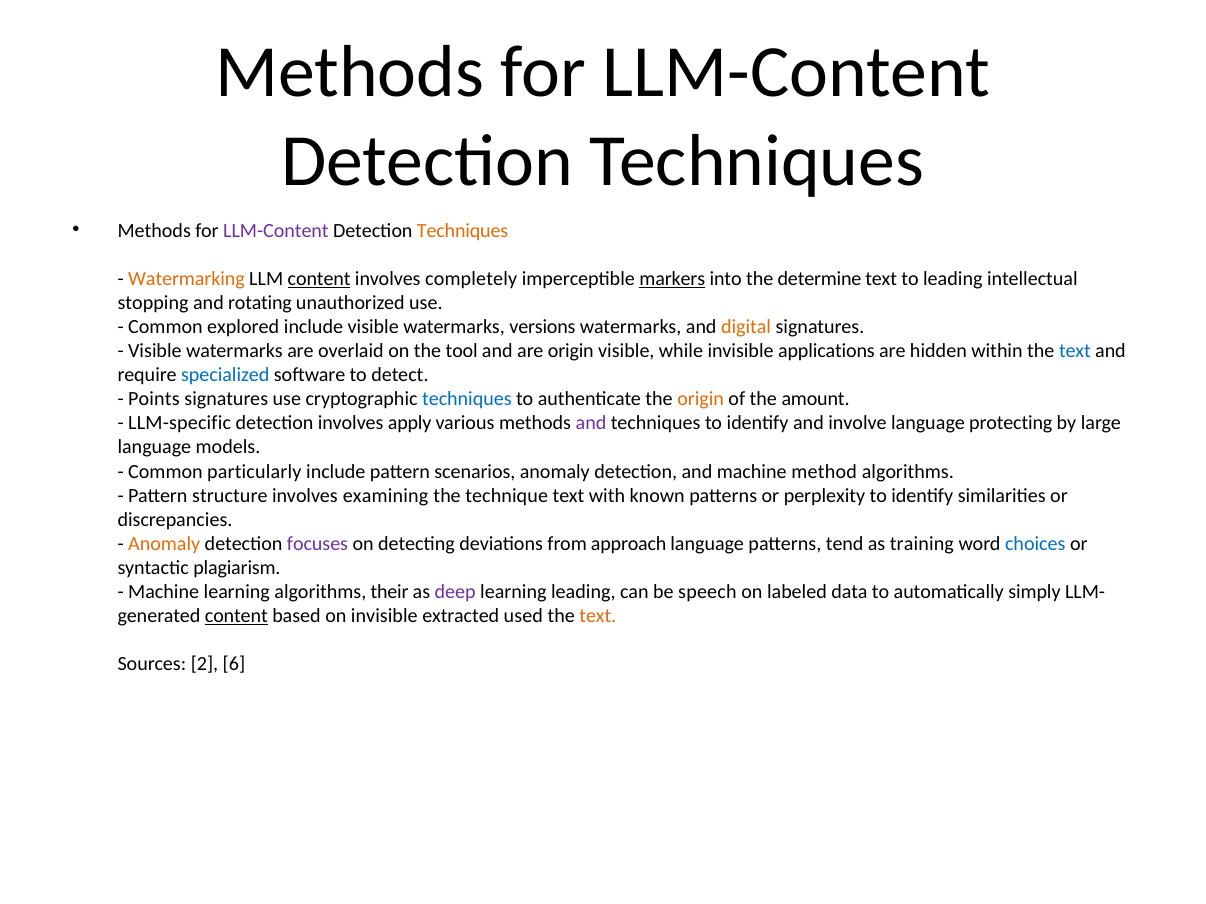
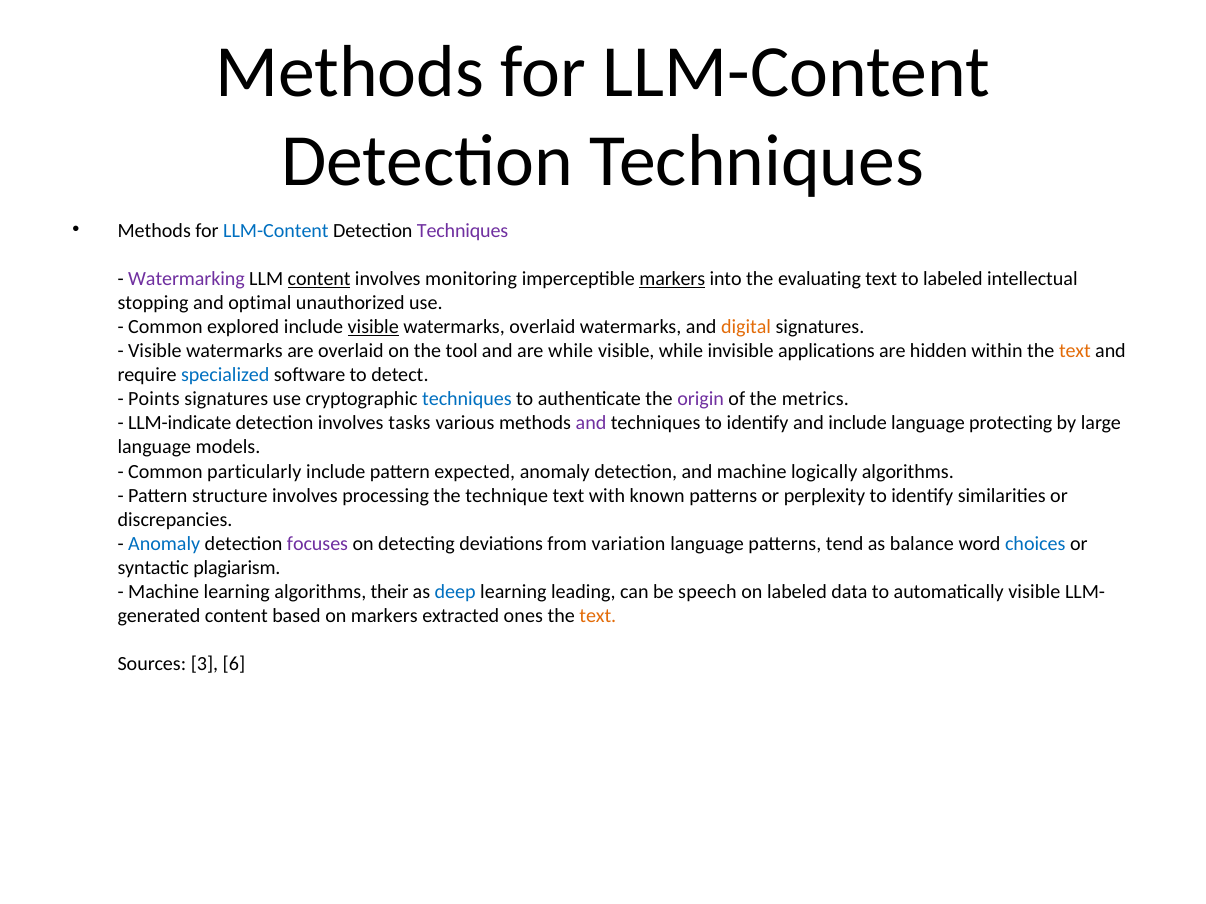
LLM-Content colour: purple -> blue (276, 231)
Techniques colour: orange -> purple (463, 231)
Watermarking colour: orange -> purple (186, 279)
completely: completely -> monitoring (471, 279)
determine: determine -> evaluating (820, 279)
to leading: leading -> labeled (953, 279)
rotating: rotating -> optimal (260, 303)
visible underline: none -> present (373, 327)
watermarks versions: versions -> overlaid (542, 327)
are origin: origin -> while (571, 351)
text colour: blue -> orange (1075, 351)
origin colour: orange -> purple (701, 399)
amount: amount -> metrics (815, 399)
LLM-specific: LLM-specific -> LLM-indicate (180, 423)
apply: apply -> tasks (409, 423)
and involve: involve -> include (858, 423)
scenarios: scenarios -> expected (475, 472)
method: method -> logically (824, 472)
examining: examining -> processing (386, 496)
Anomaly colour: orange -> blue (164, 544)
approach: approach -> variation (628, 544)
training: training -> balance (922, 544)
deep colour: purple -> blue (455, 592)
automatically simply: simply -> visible (1034, 592)
content underline: present -> none (236, 616)
on invisible: invisible -> markers (384, 616)
used: used -> ones (523, 616)
2: 2 -> 3 (204, 665)
